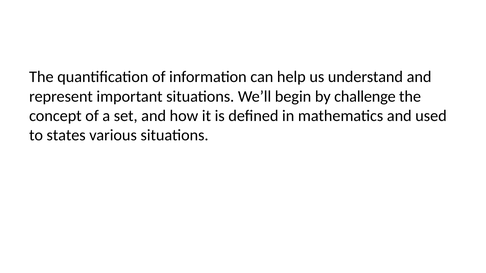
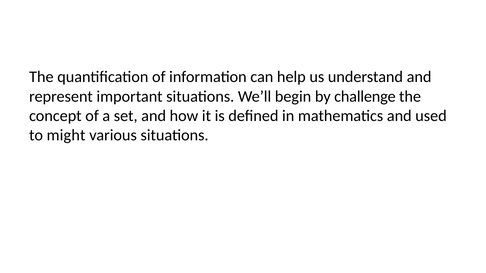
states: states -> might (66, 135)
